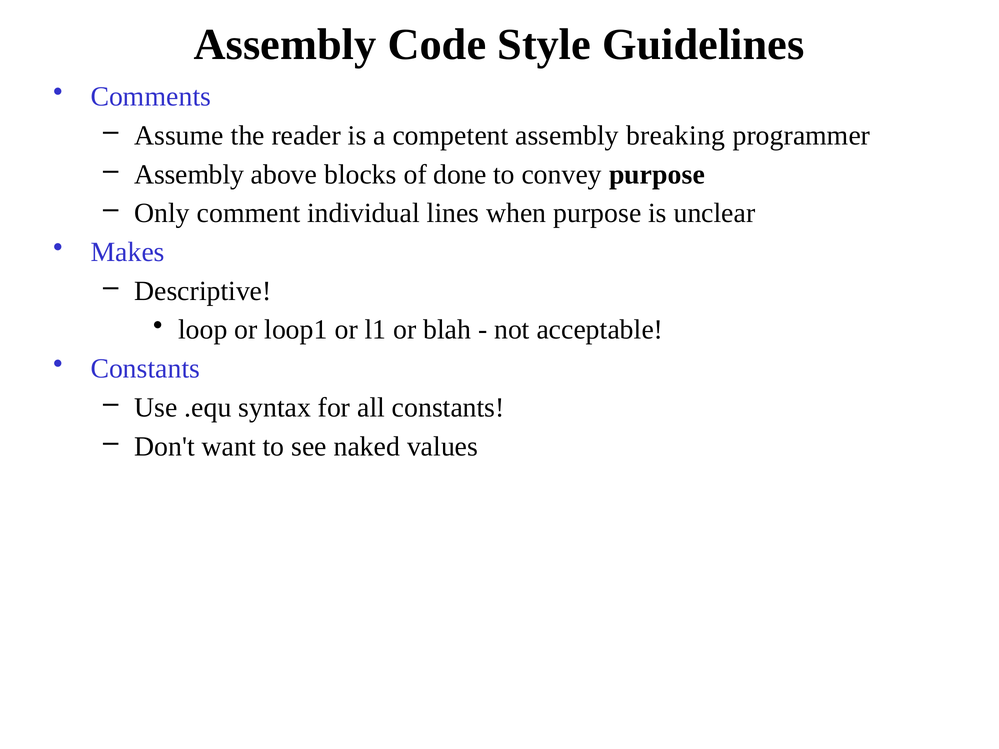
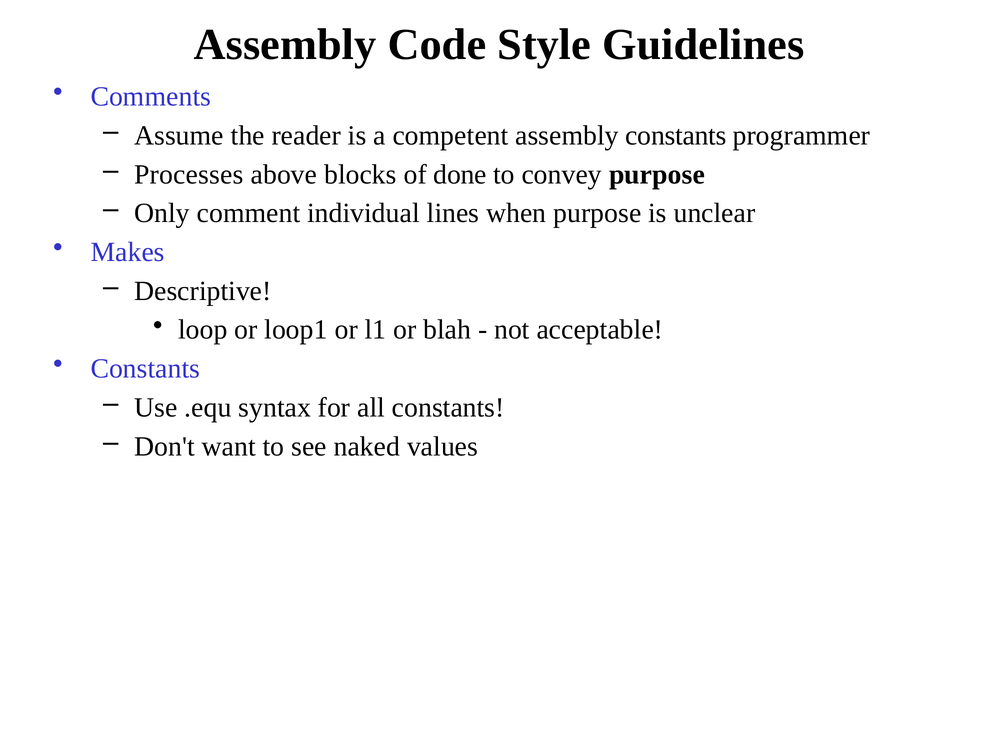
assembly breaking: breaking -> constants (676, 136)
Assembly: Assembly -> Processes (189, 175)
